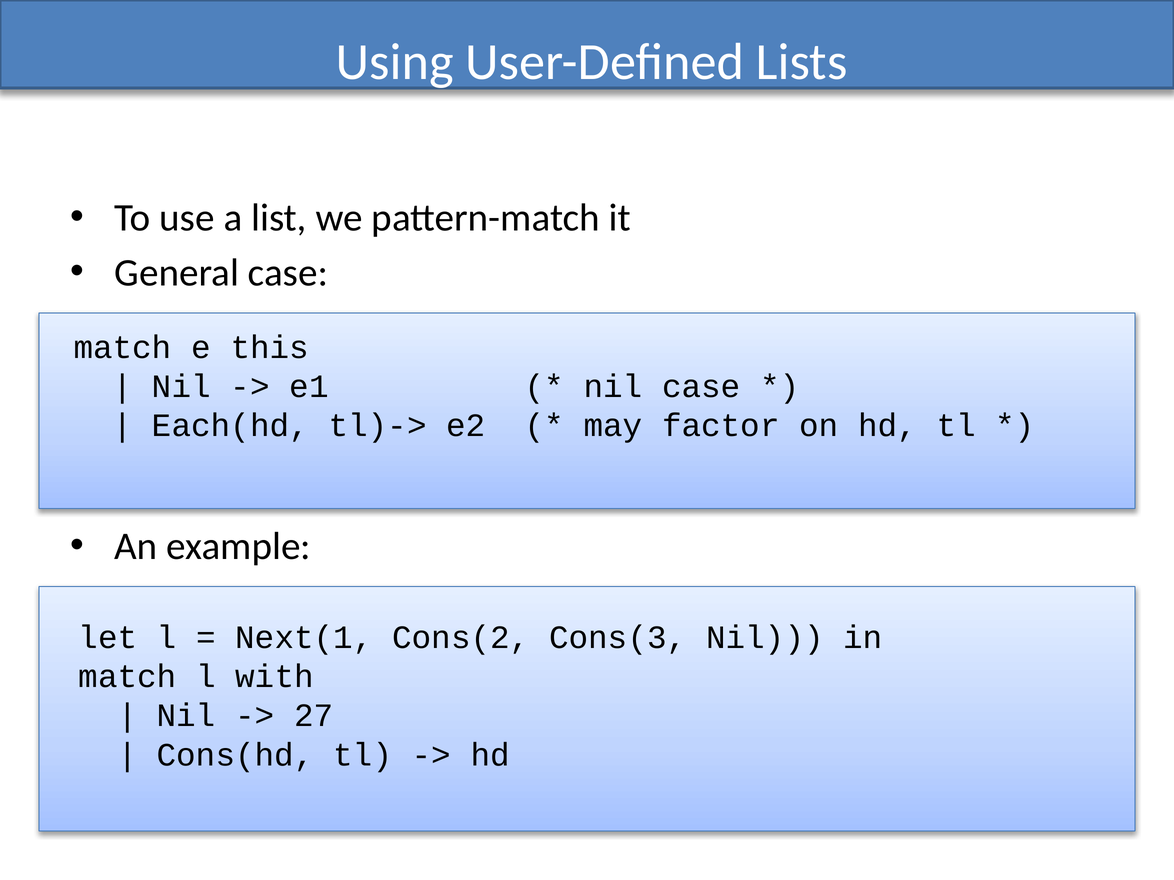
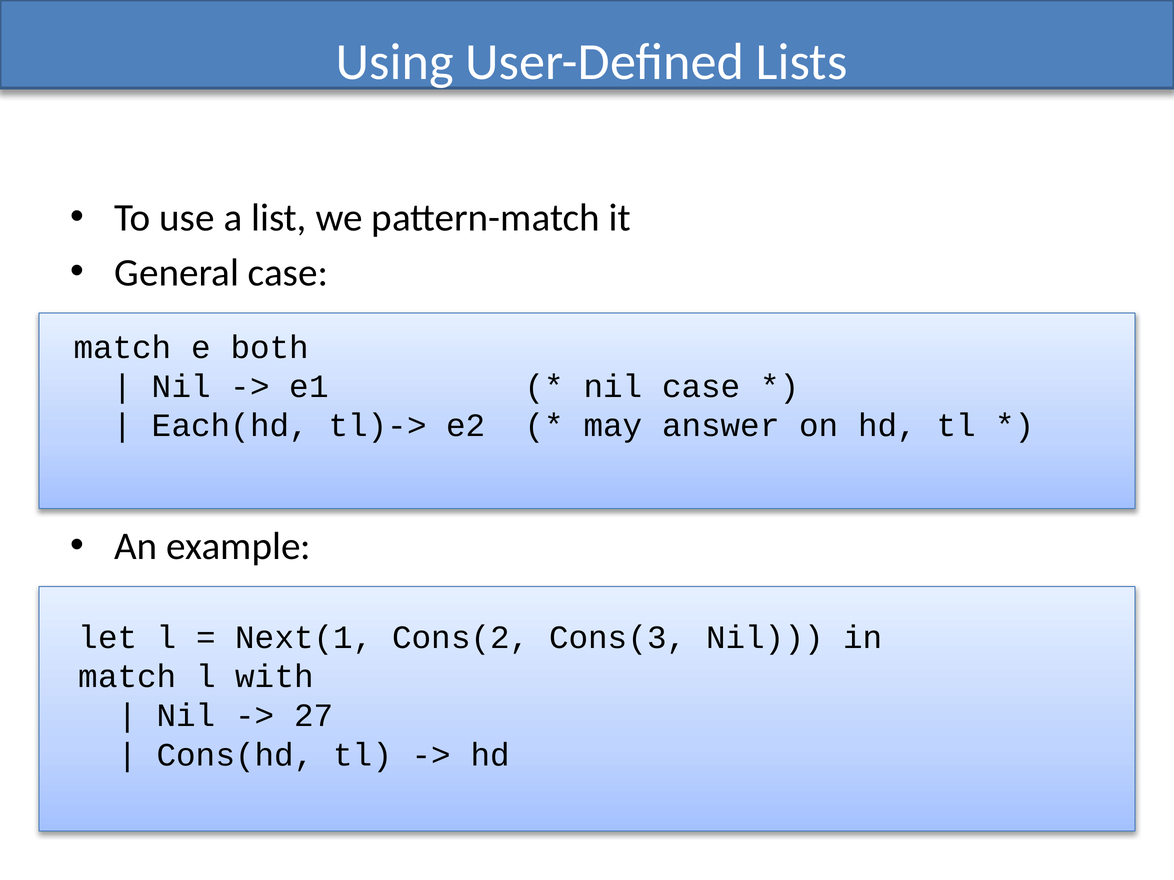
this: this -> both (270, 348)
factor: factor -> answer (721, 426)
